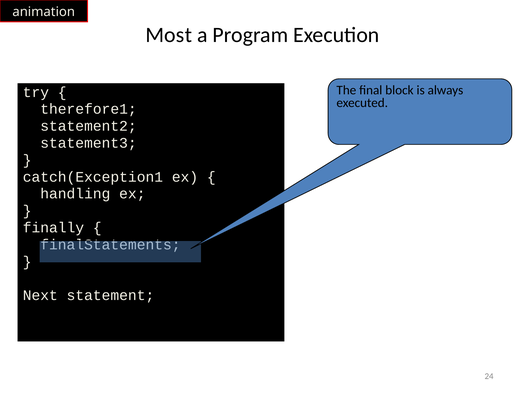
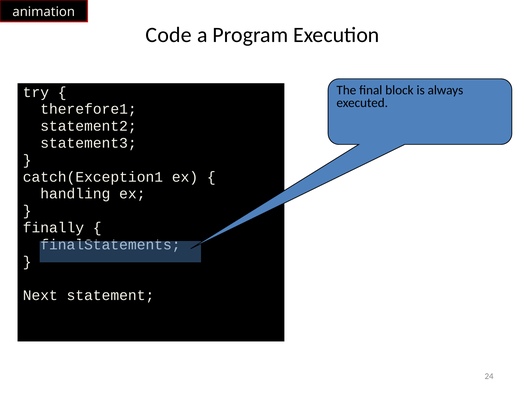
Most: Most -> Code (169, 35)
